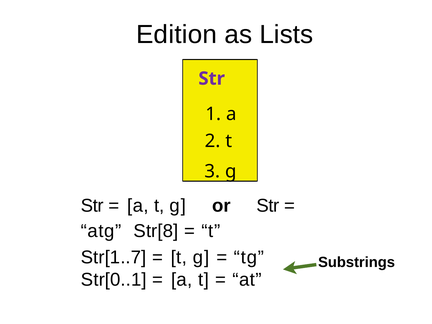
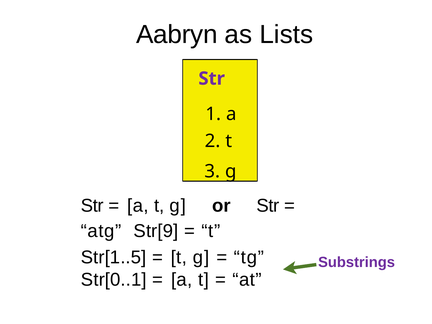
Edition: Edition -> Aabryn (177, 35)
Str[8: Str[8 -> Str[9 (156, 231)
Str[1..7: Str[1..7 -> Str[1..5 (114, 257)
Substrings colour: black -> purple (357, 262)
